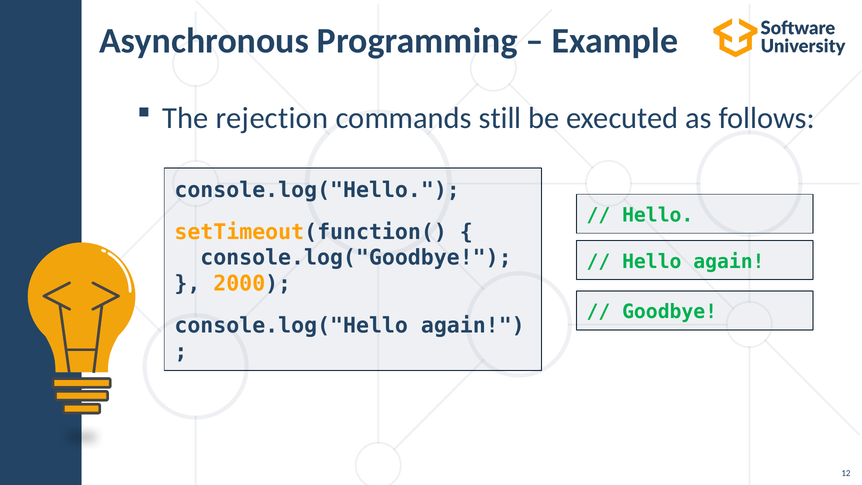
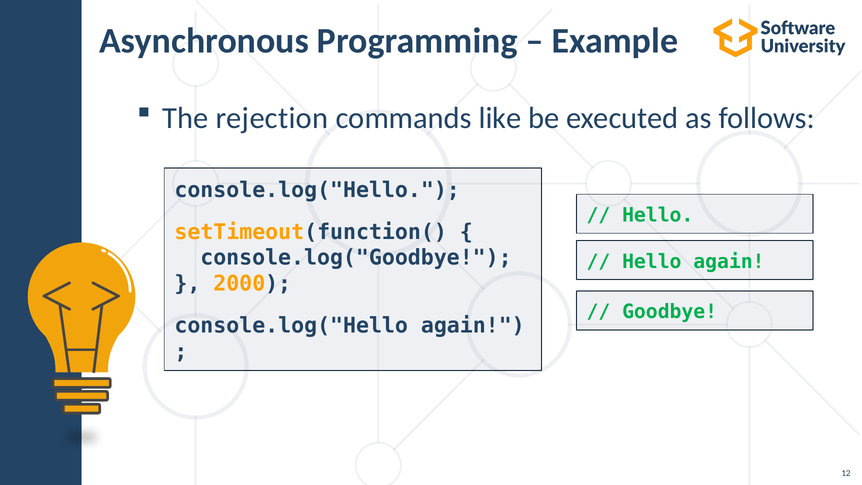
still: still -> like (500, 118)
